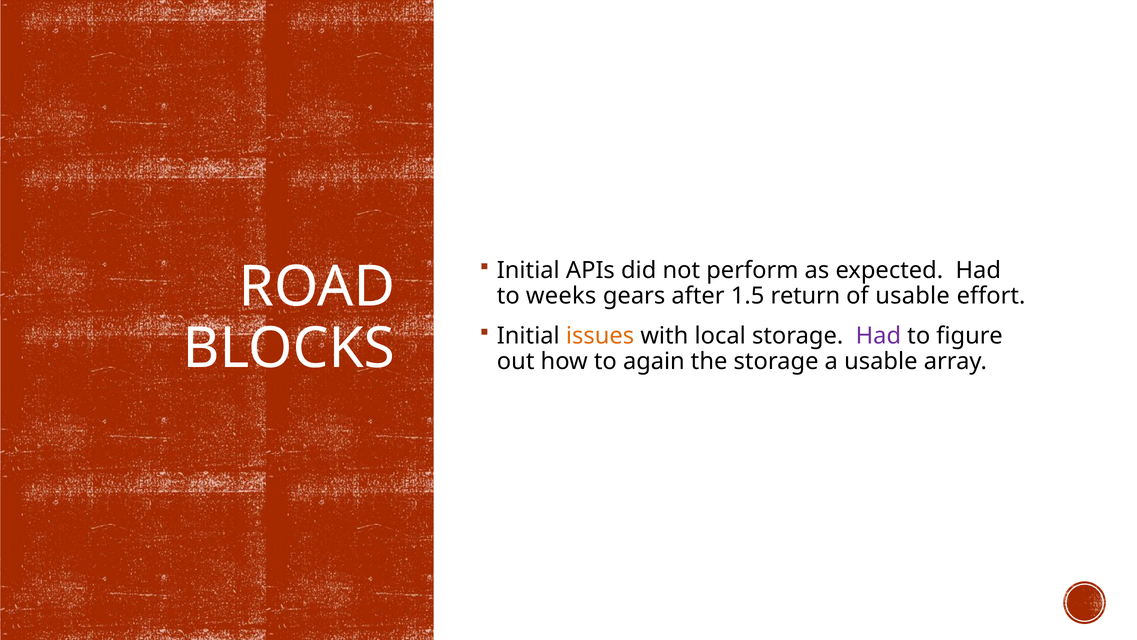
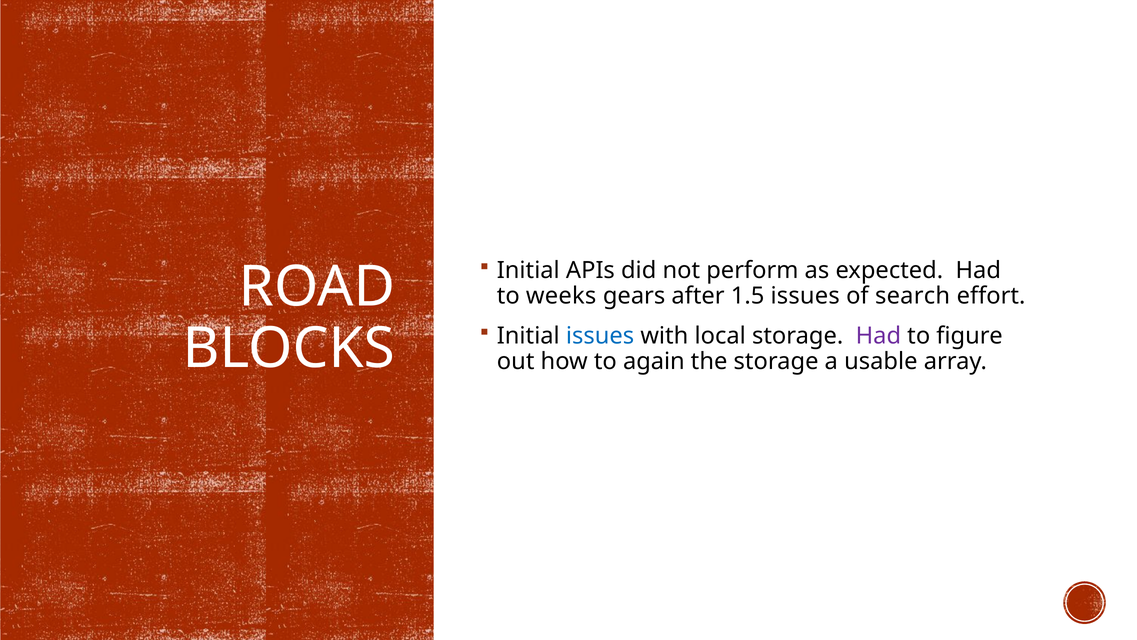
1.5 return: return -> issues (805, 296)
of usable: usable -> search (913, 296)
issues colour: orange -> blue (600, 336)
